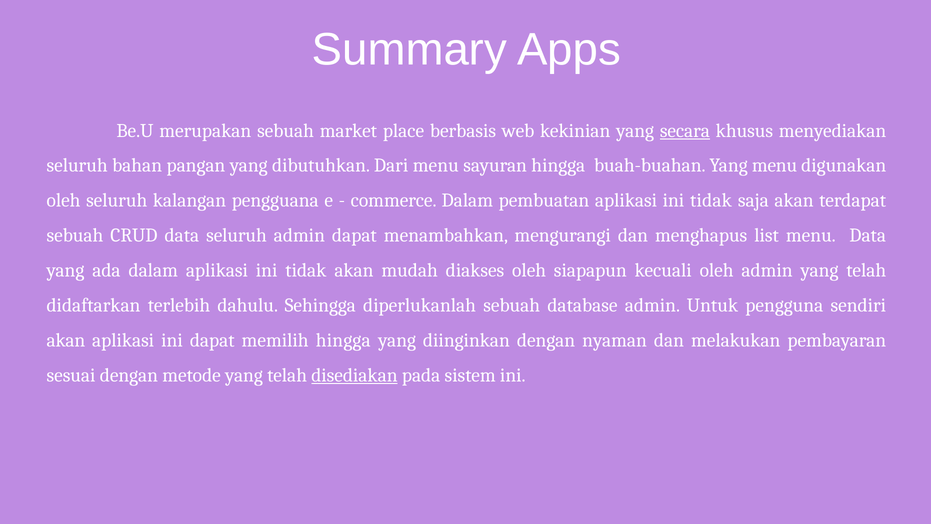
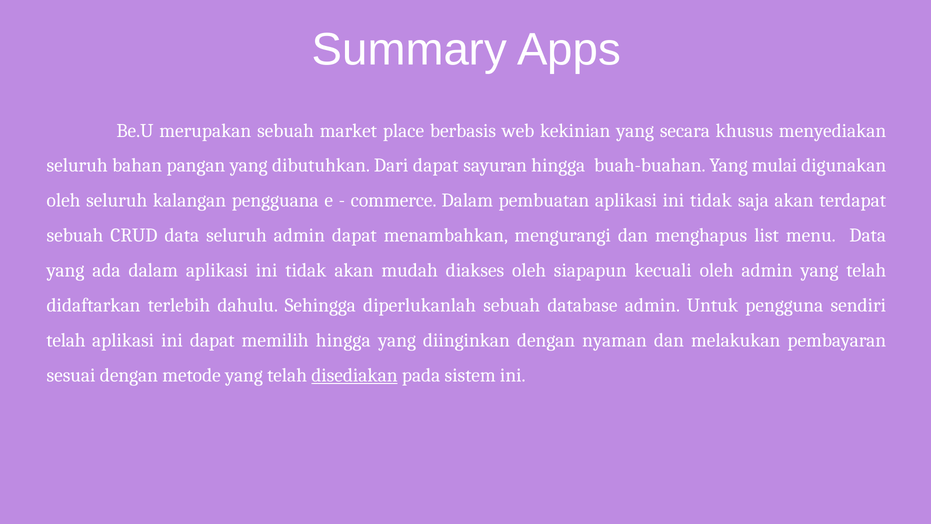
secara underline: present -> none (685, 131)
Dari menu: menu -> dapat (436, 165)
Yang menu: menu -> mulai (775, 165)
akan: akan -> telah (66, 340)
